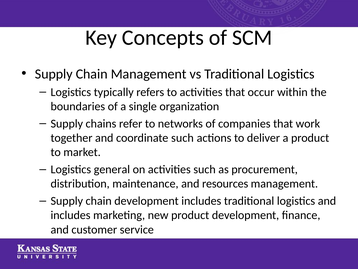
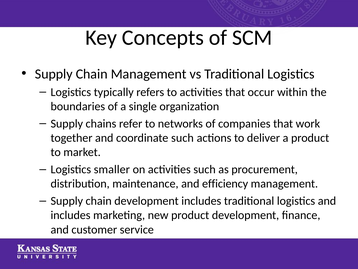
general: general -> smaller (112, 169)
resources: resources -> efficiency (225, 183)
